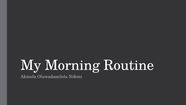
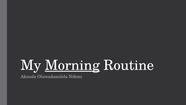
Morning underline: none -> present (72, 65)
